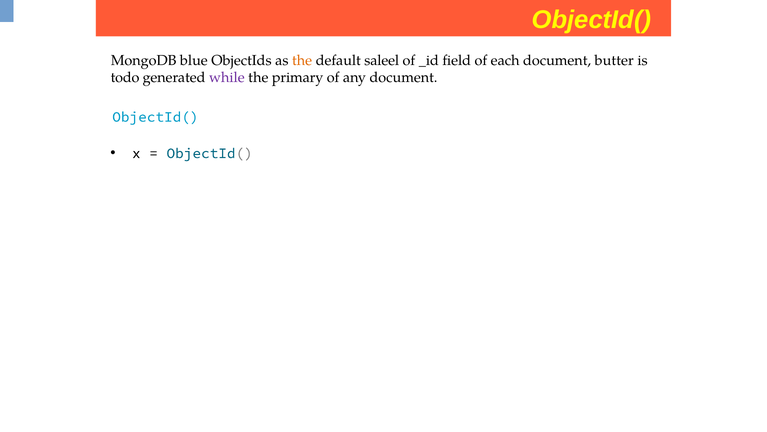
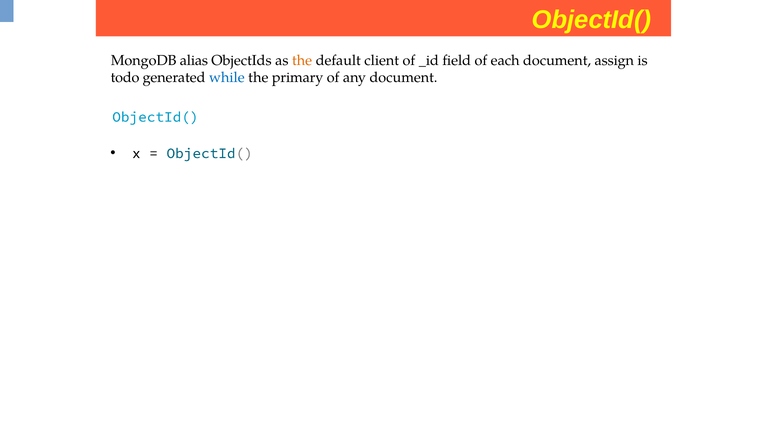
blue: blue -> alias (194, 60)
saleel: saleel -> client (382, 60)
butter: butter -> assign (614, 60)
while colour: purple -> blue (227, 78)
